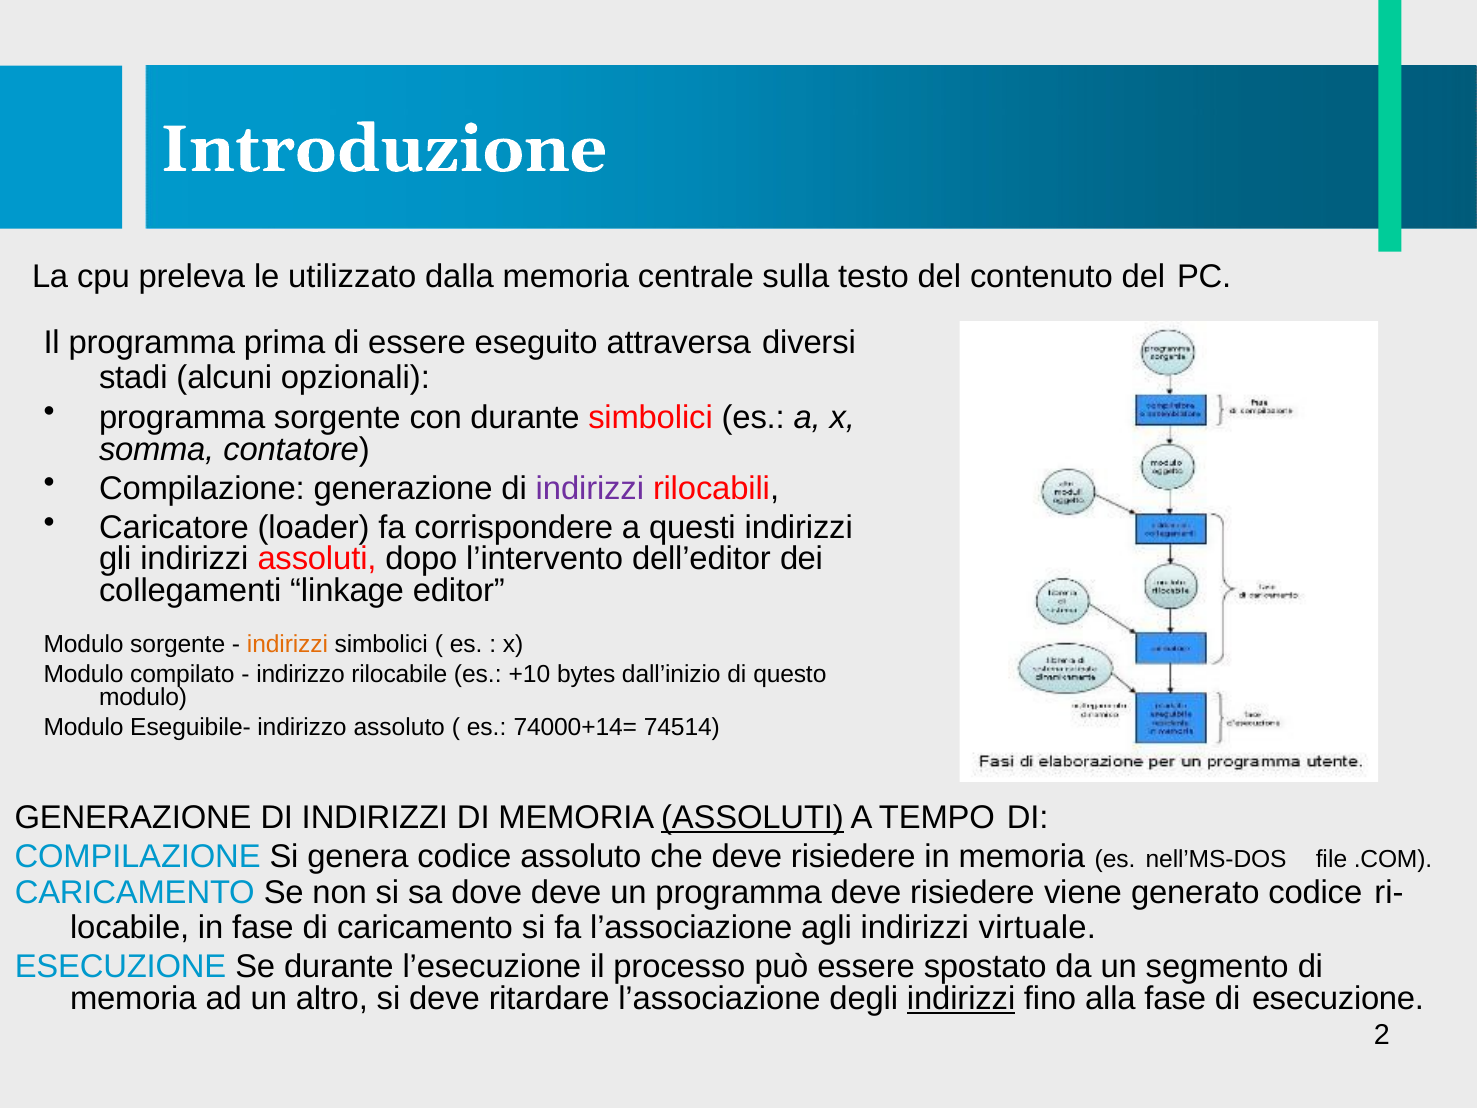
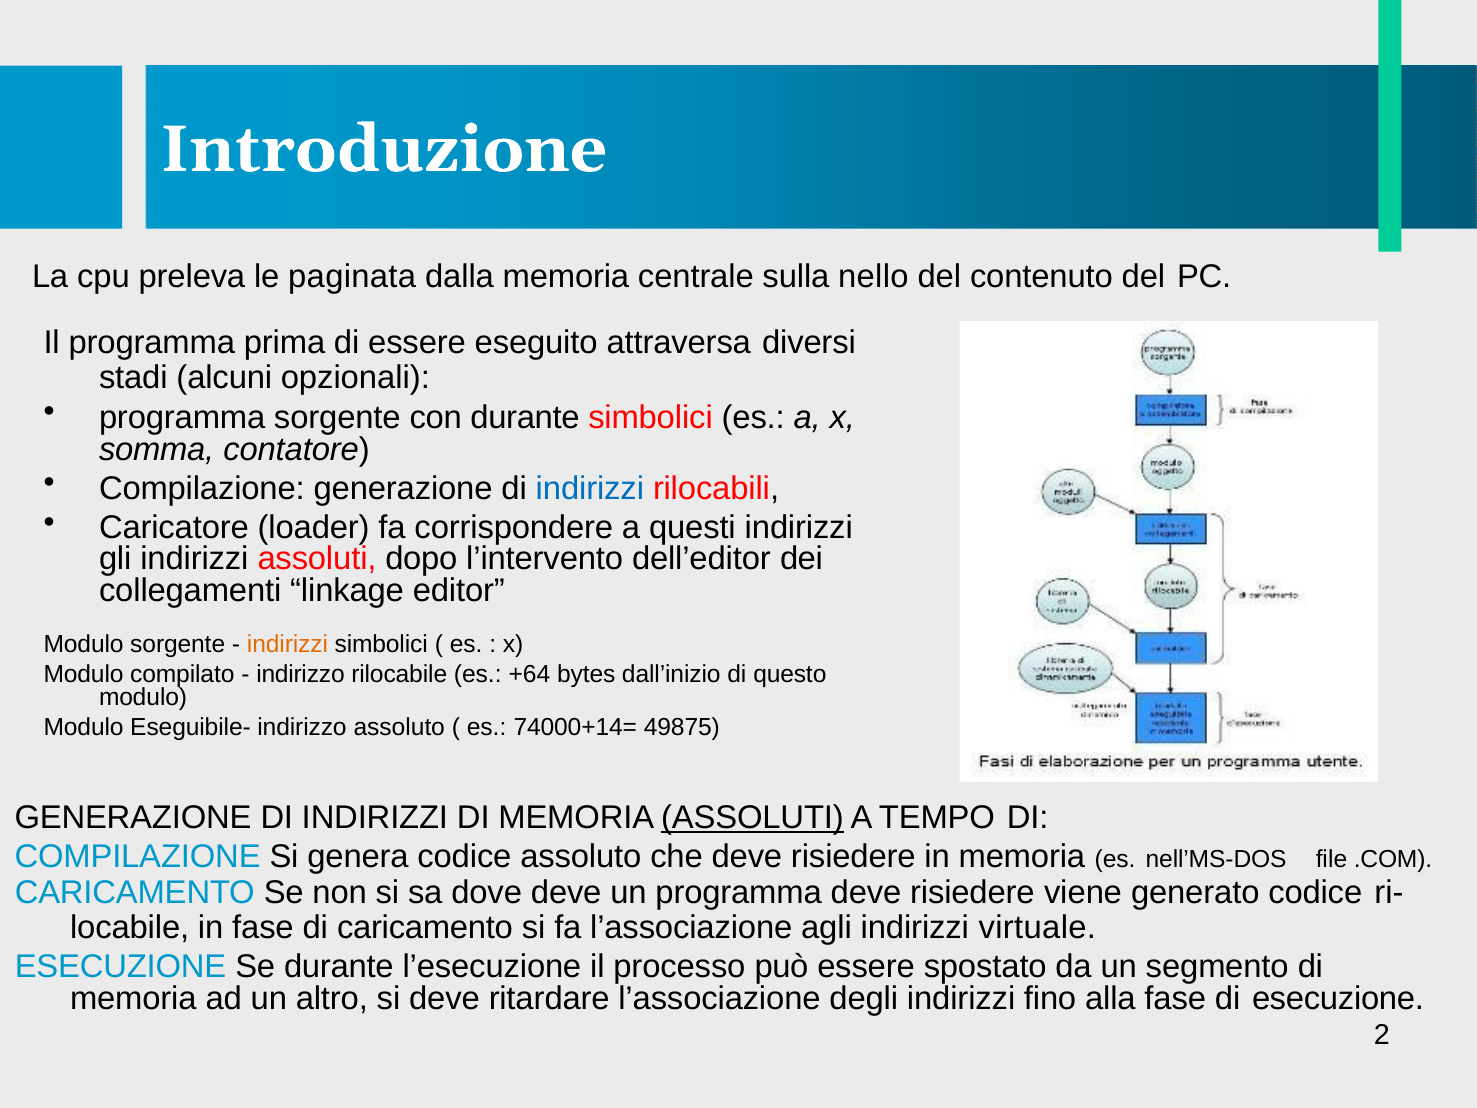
utilizzato: utilizzato -> paginata (352, 277)
testo: testo -> nello (873, 277)
indirizzi colour: purple -> blue (590, 488)
+10: +10 -> +64 (529, 674)
74514: 74514 -> 49875 (682, 727)
indirizzi underline: present -> none (961, 998)
